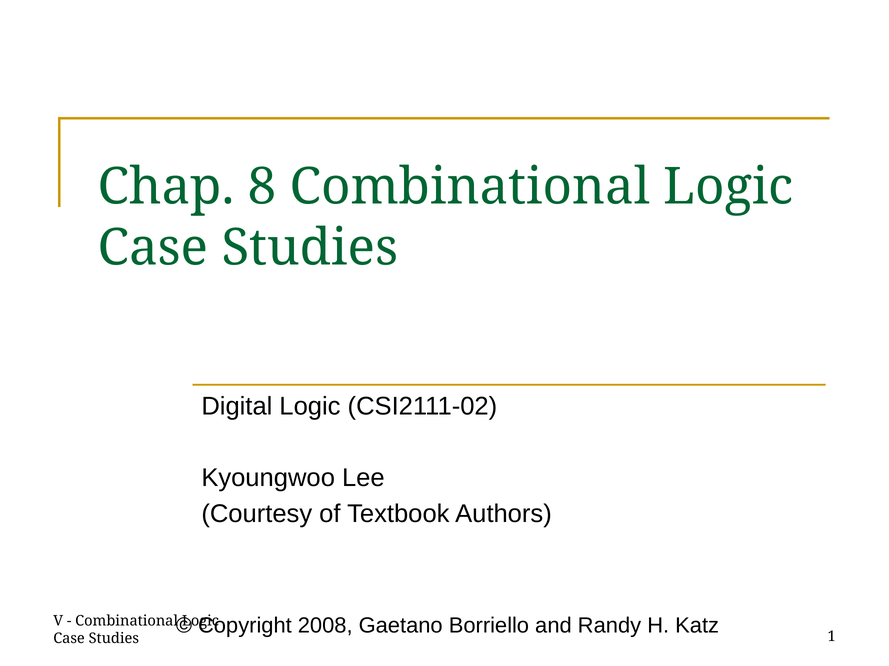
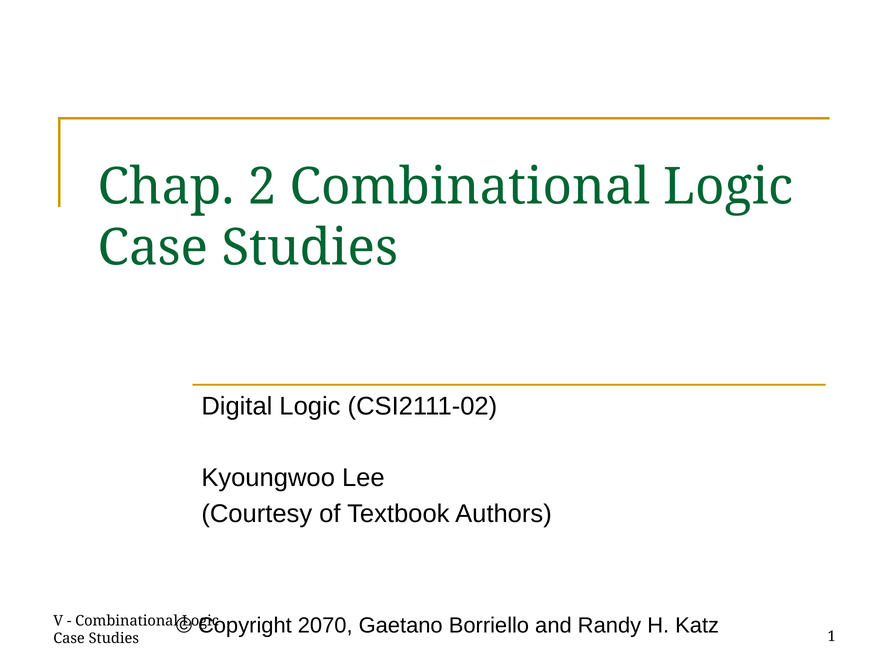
8: 8 -> 2 (262, 187)
2008: 2008 -> 2070 (325, 626)
